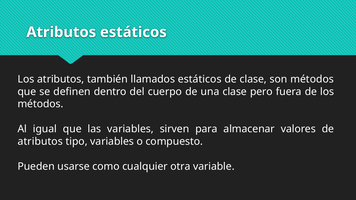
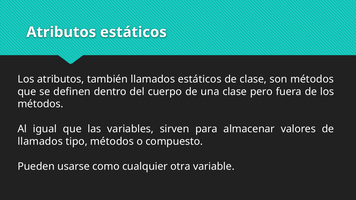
atributos: atributos -> llamados (40, 142)
tipo variables: variables -> métodos (112, 142)
